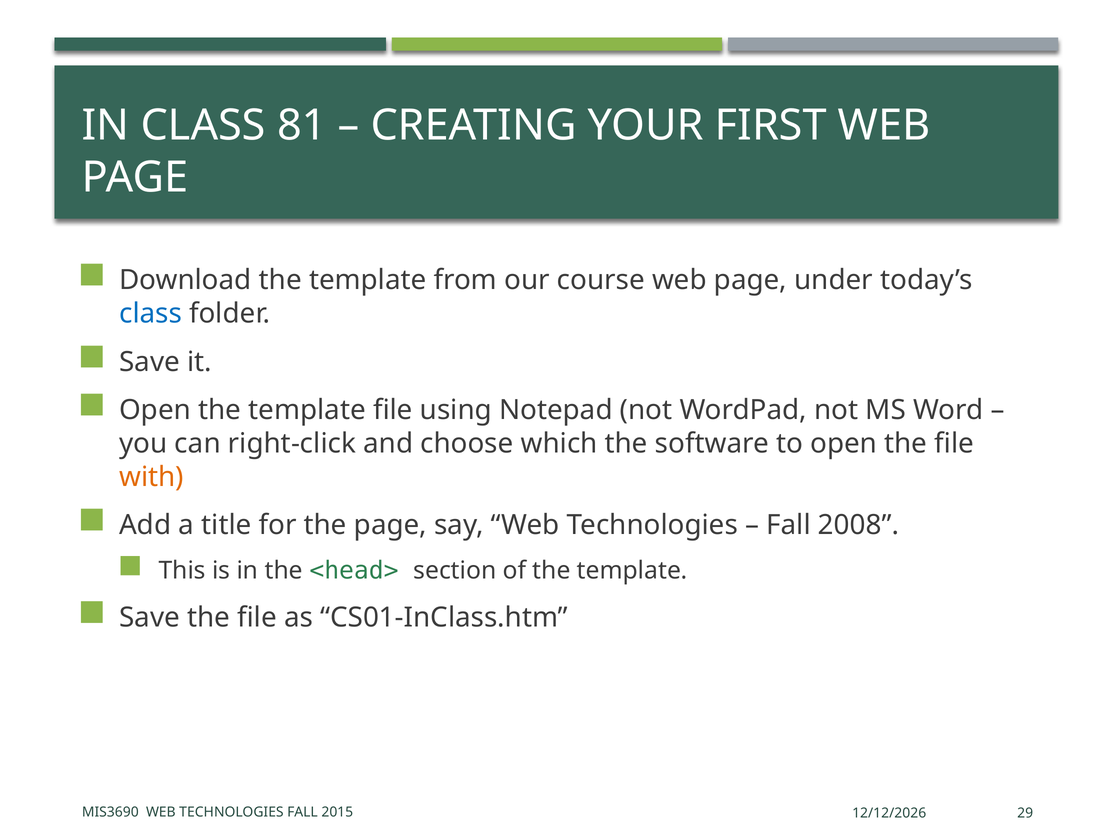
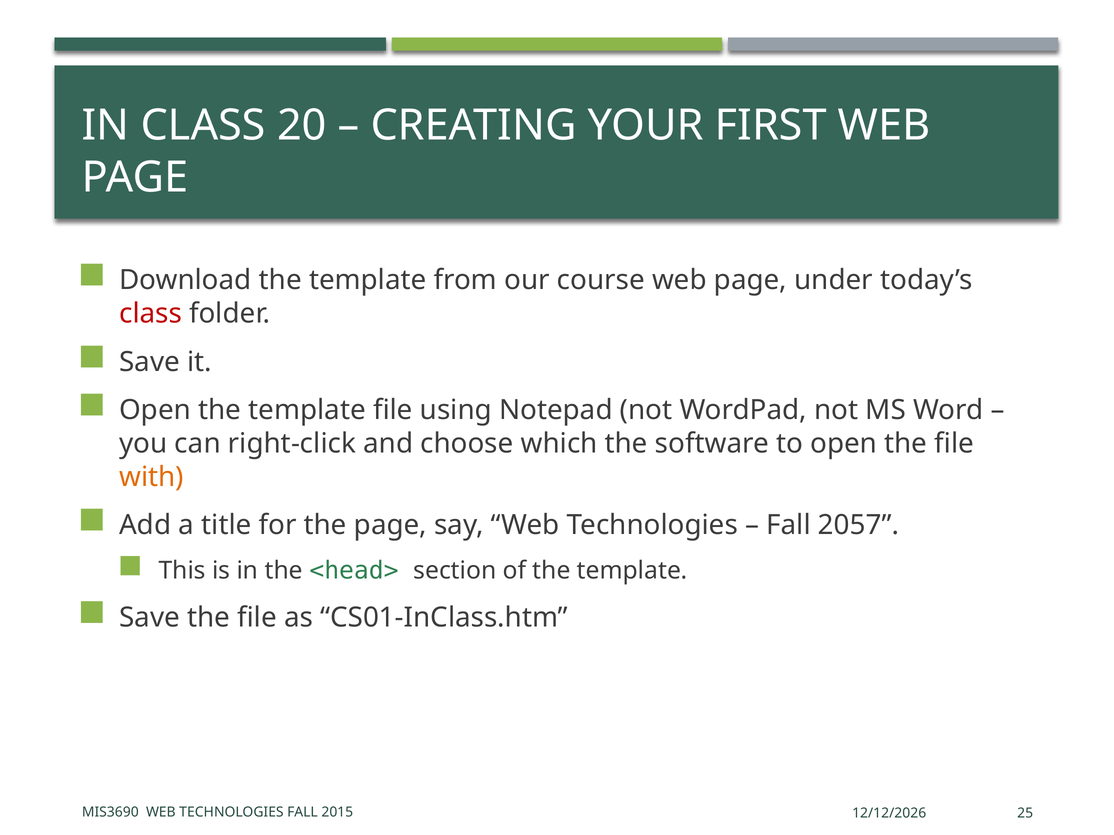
81: 81 -> 20 (302, 126)
class colour: blue -> red (151, 314)
2008: 2008 -> 2057 (858, 525)
29: 29 -> 25 (1025, 813)
